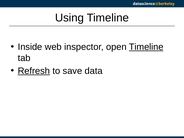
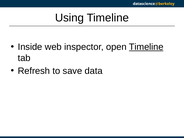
Refresh underline: present -> none (34, 71)
